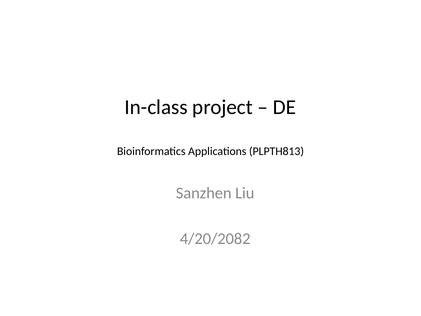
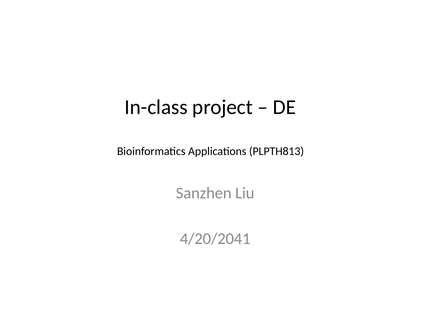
4/20/2082: 4/20/2082 -> 4/20/2041 (215, 239)
